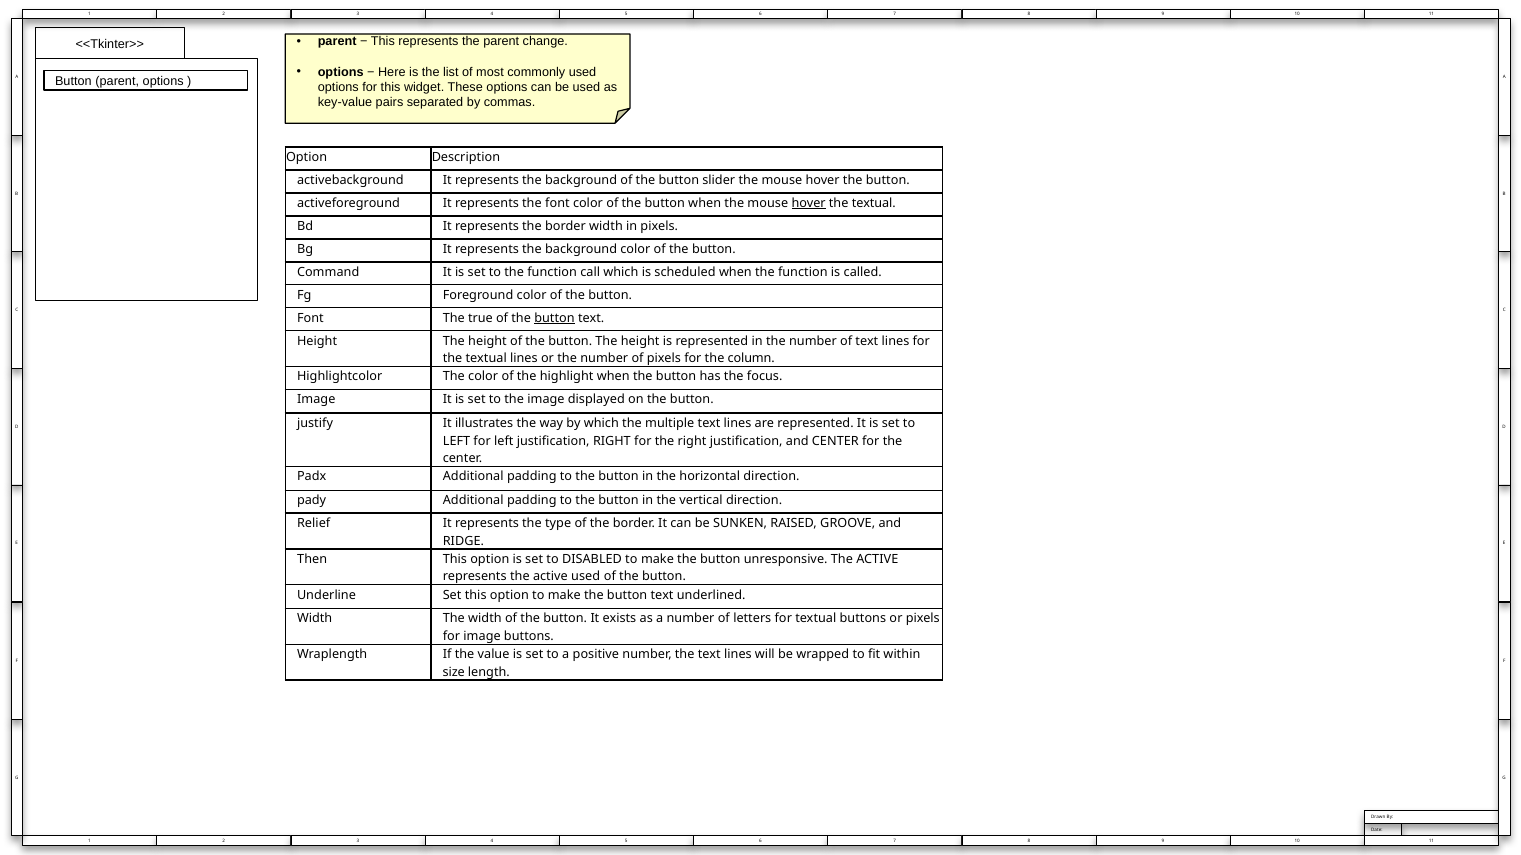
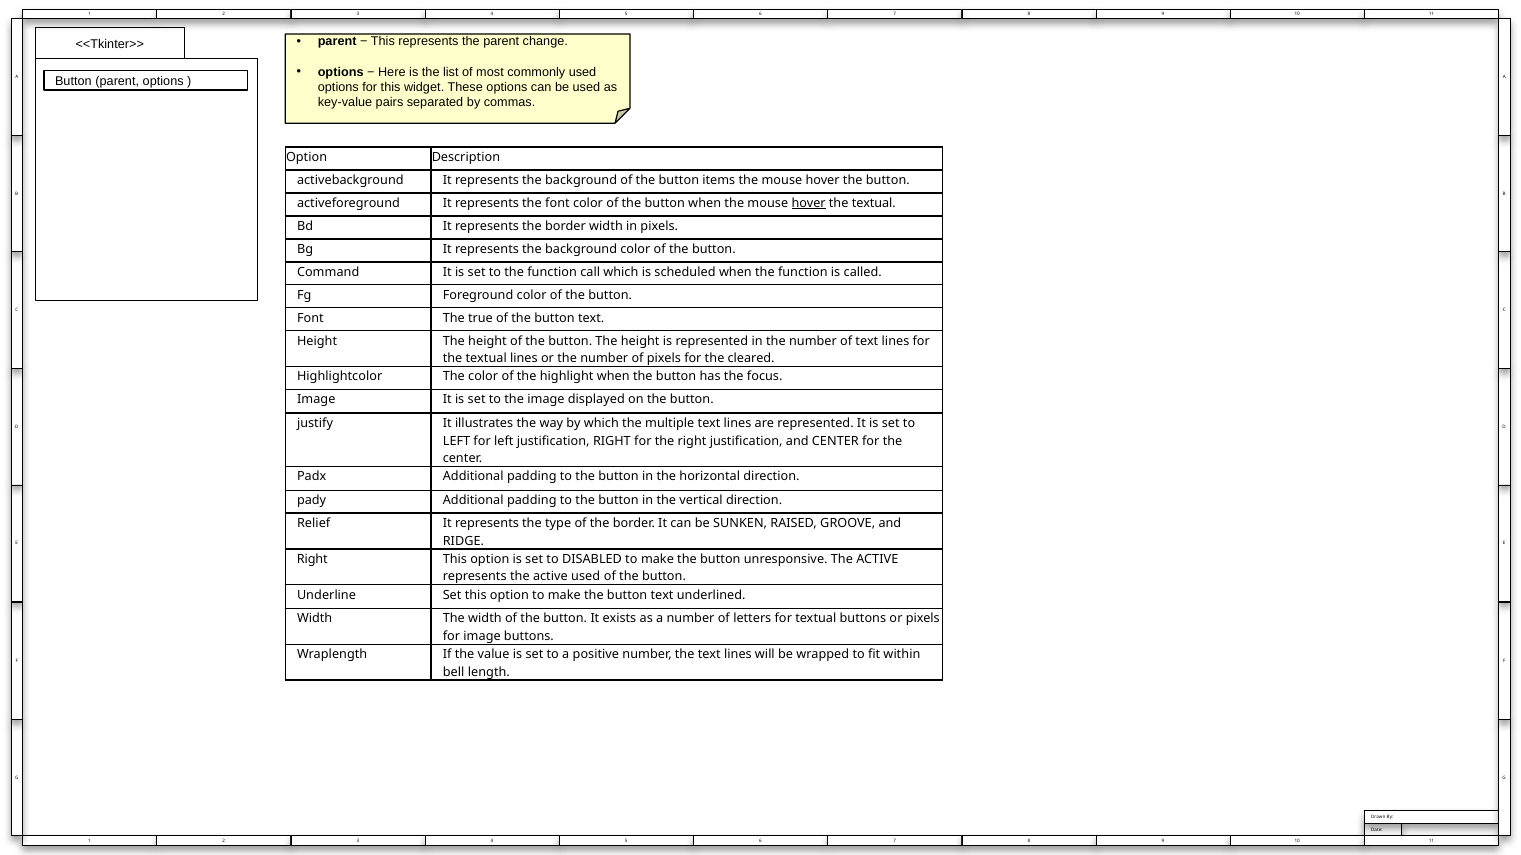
slider: slider -> items (719, 180)
button underline: present -> none (554, 318)
column: column -> cleared (751, 359)
Then: Then -> Right (312, 560)
size: size -> bell (454, 673)
